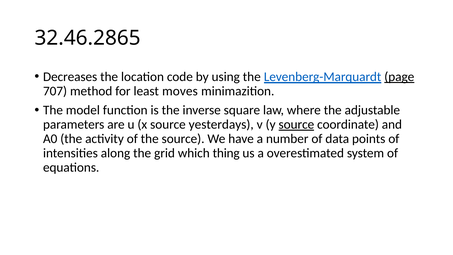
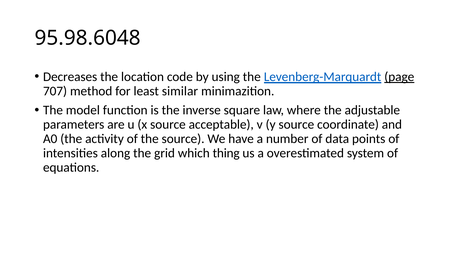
32.46.2865: 32.46.2865 -> 95.98.6048 (88, 38)
moves: moves -> similar (180, 91)
yesterdays: yesterdays -> acceptable (221, 124)
source underline: present -> none (296, 124)
